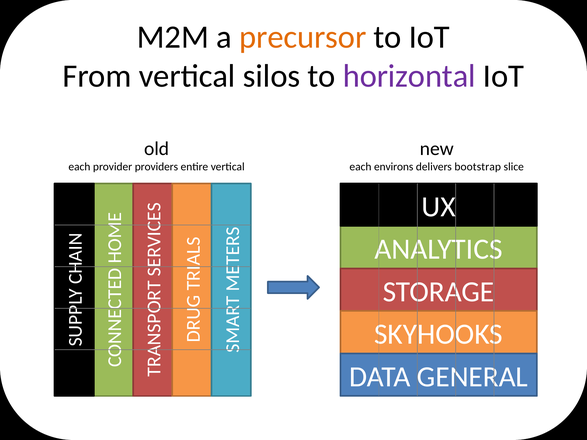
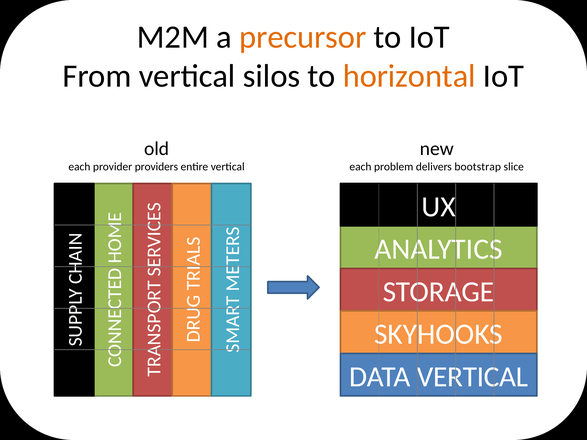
horizontal colour: purple -> orange (409, 76)
environs: environs -> problem (394, 167)
DATA GENERAL: GENERAL -> VERTICAL (473, 377)
